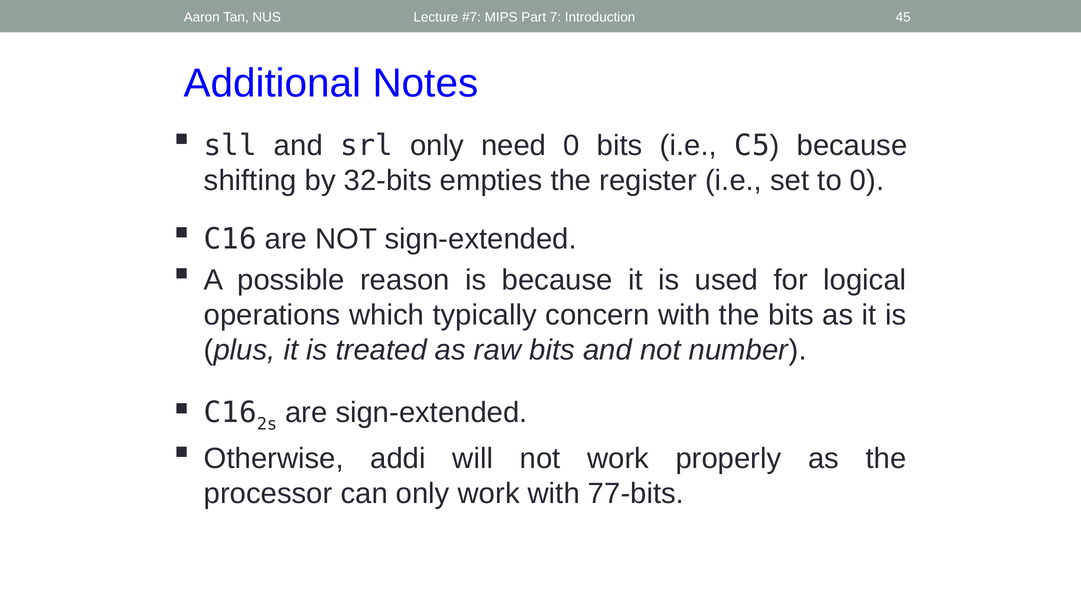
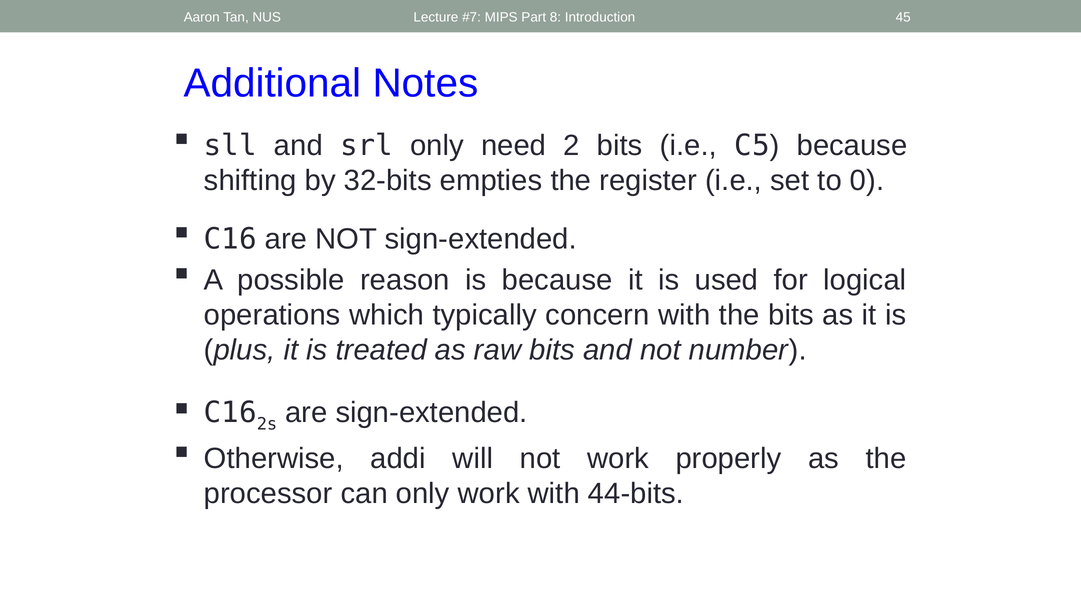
7: 7 -> 8 (555, 17)
need 0: 0 -> 2 (572, 146)
77-bits: 77-bits -> 44-bits (636, 494)
